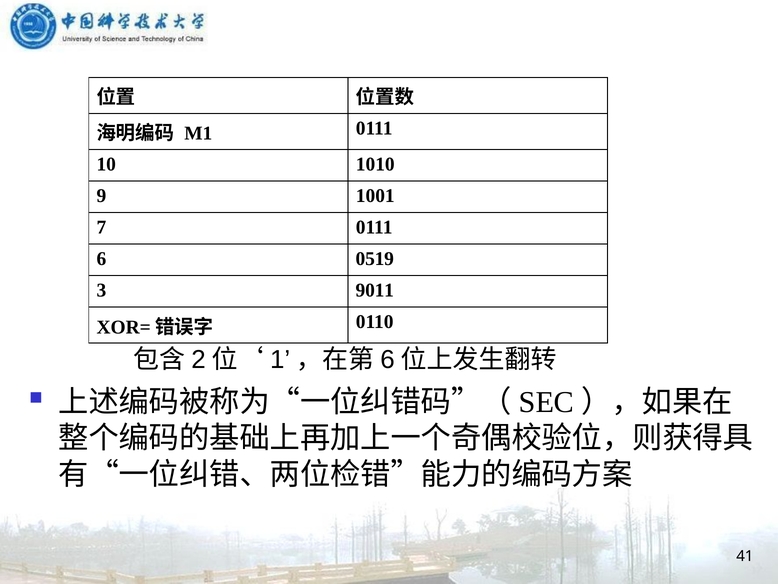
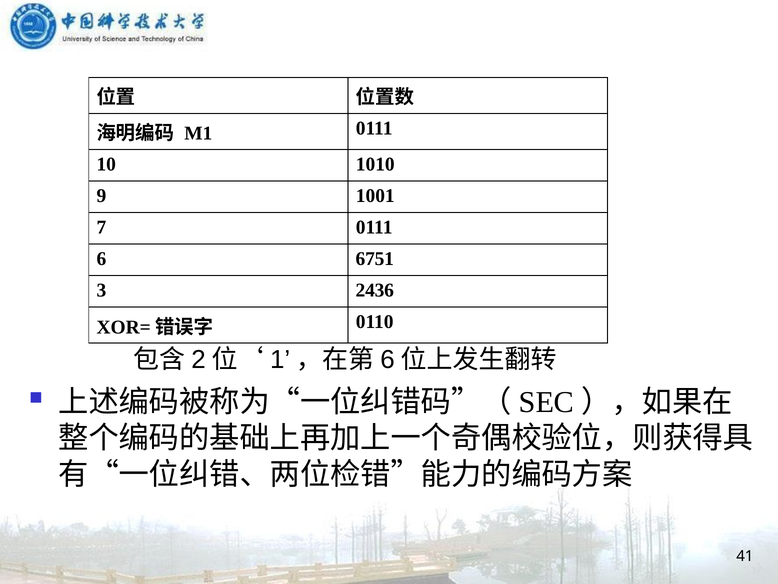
0519: 0519 -> 6751 (375, 259)
9011: 9011 -> 2436 (375, 290)
